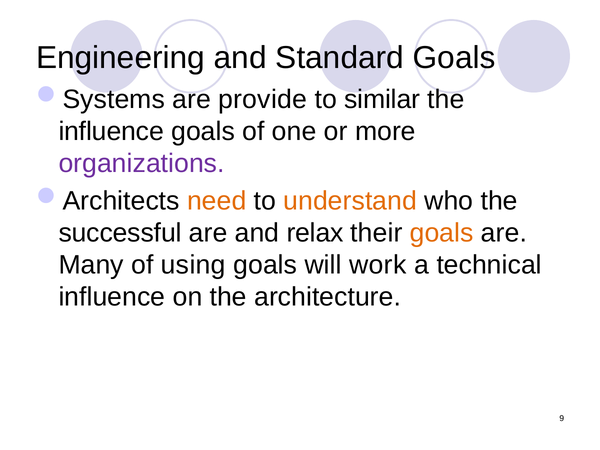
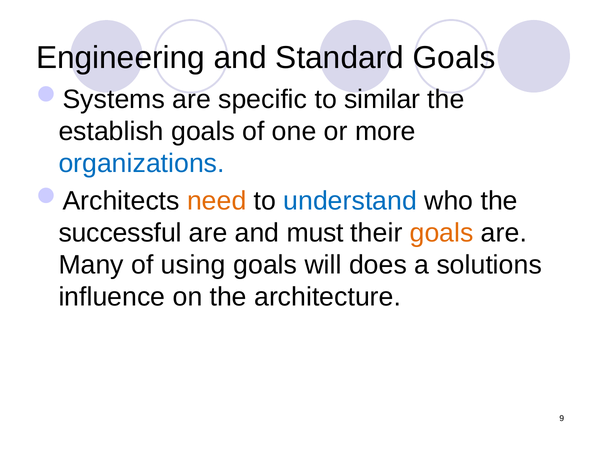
provide: provide -> specific (263, 99)
influence: influence -> establish (111, 131)
organizations colour: purple -> blue (142, 163)
understand colour: orange -> blue (350, 201)
relax: relax -> must (315, 233)
work: work -> does (378, 265)
technical: technical -> solutions (489, 265)
